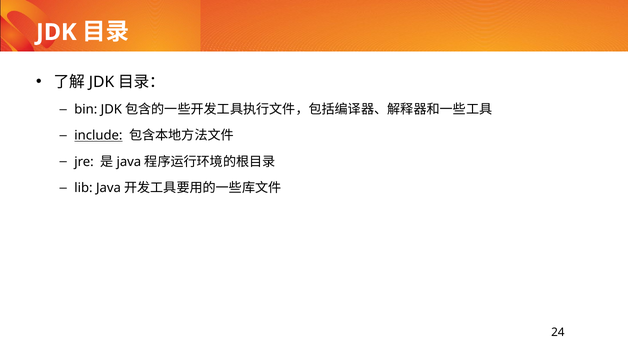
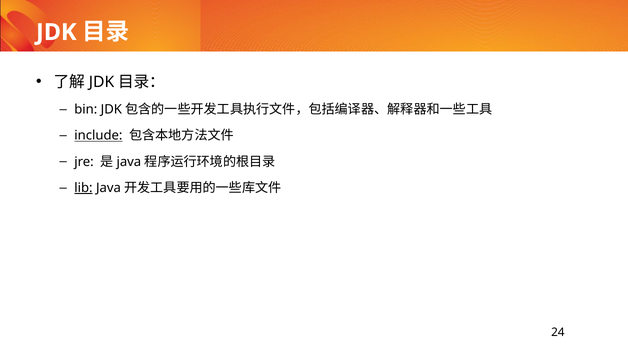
lib underline: none -> present (83, 188)
